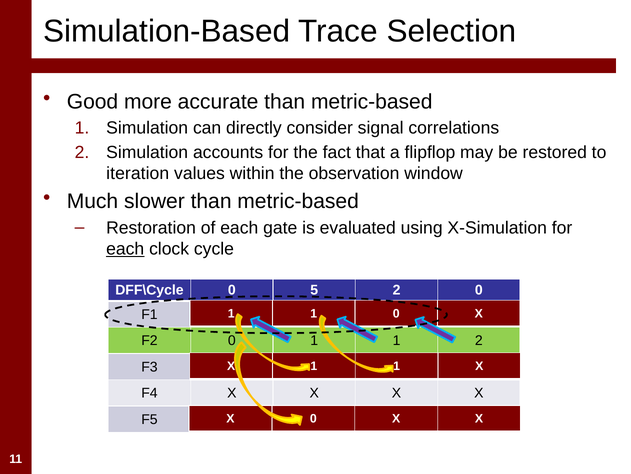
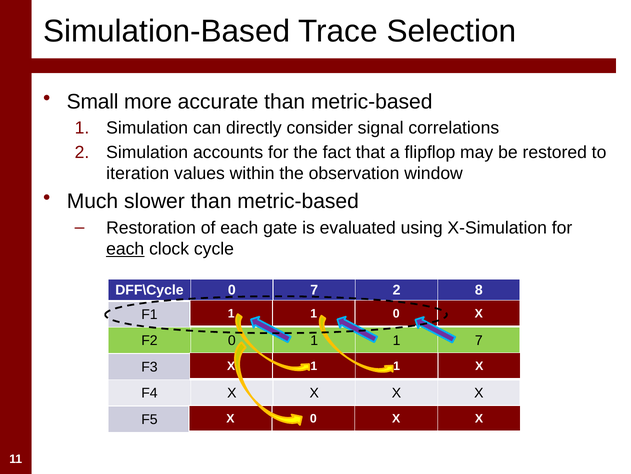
Good: Good -> Small (93, 101)
0 5: 5 -> 7 (314, 290)
2 0: 0 -> 8 (479, 290)
1 2: 2 -> 7 (479, 340)
